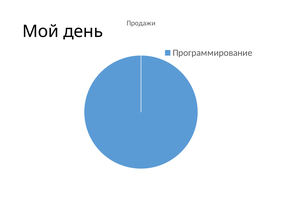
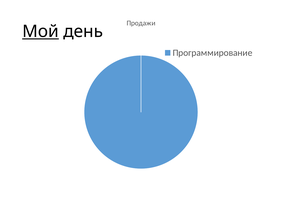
Мой underline: none -> present (40, 32)
